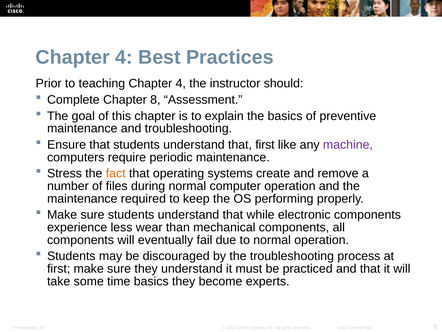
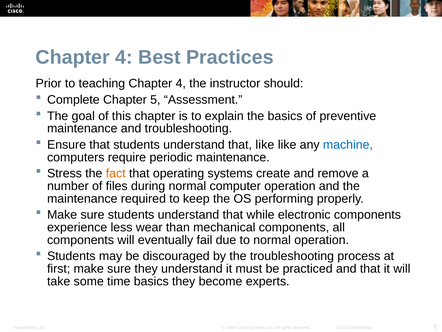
8: 8 -> 5 (155, 100)
that first: first -> like (265, 145)
machine colour: purple -> blue (348, 145)
